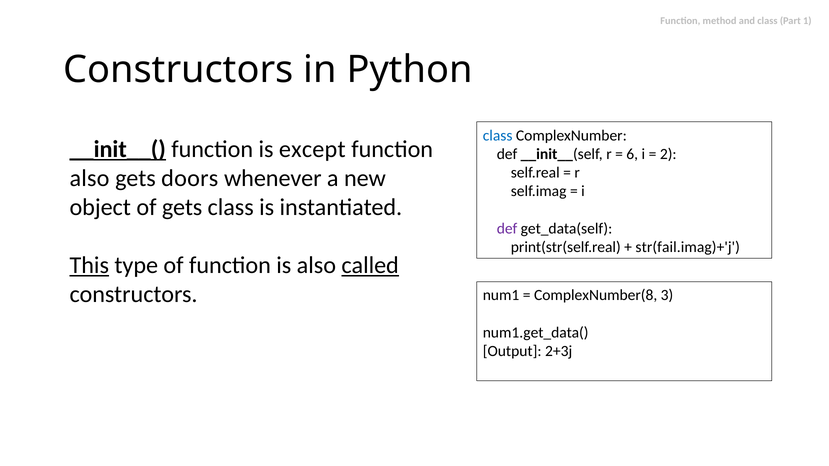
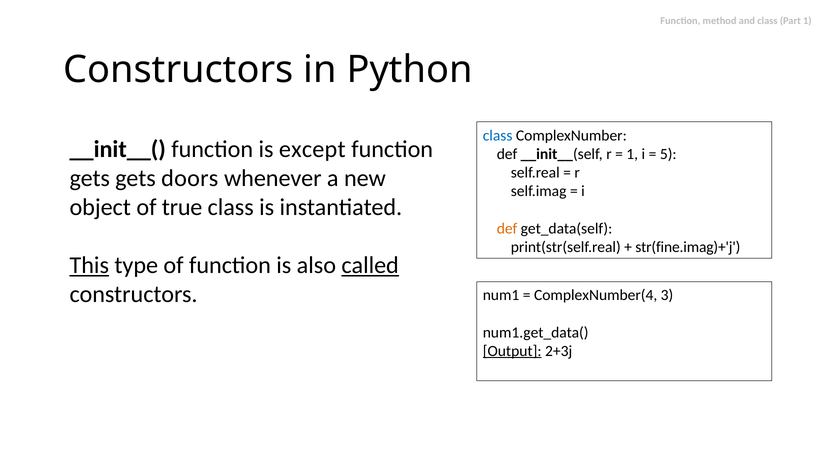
__init__( underline: present -> none (118, 149)
6: 6 -> 1 (632, 154)
2: 2 -> 5 (668, 154)
also: also -> gets (90, 178)
of gets: gets -> true (182, 207)
def colour: purple -> orange (507, 229)
str(fail.imag)+'j: str(fail.imag)+'j -> str(fine.imag)+'j (688, 247)
ComplexNumber(8: ComplexNumber(8 -> ComplexNumber(4 (596, 295)
Output underline: none -> present (512, 351)
